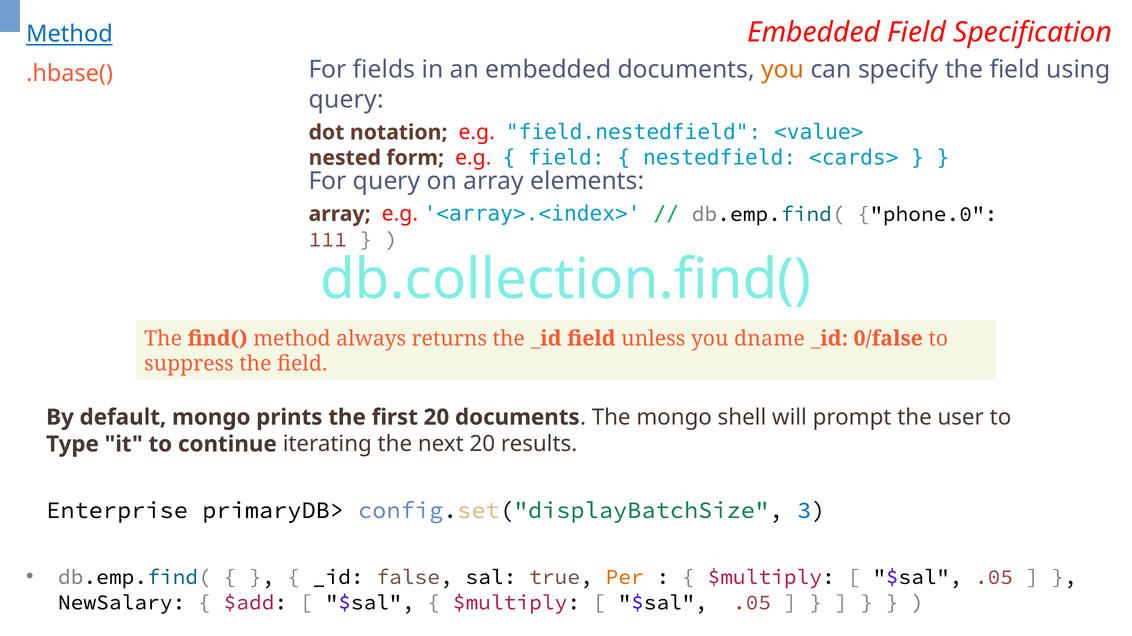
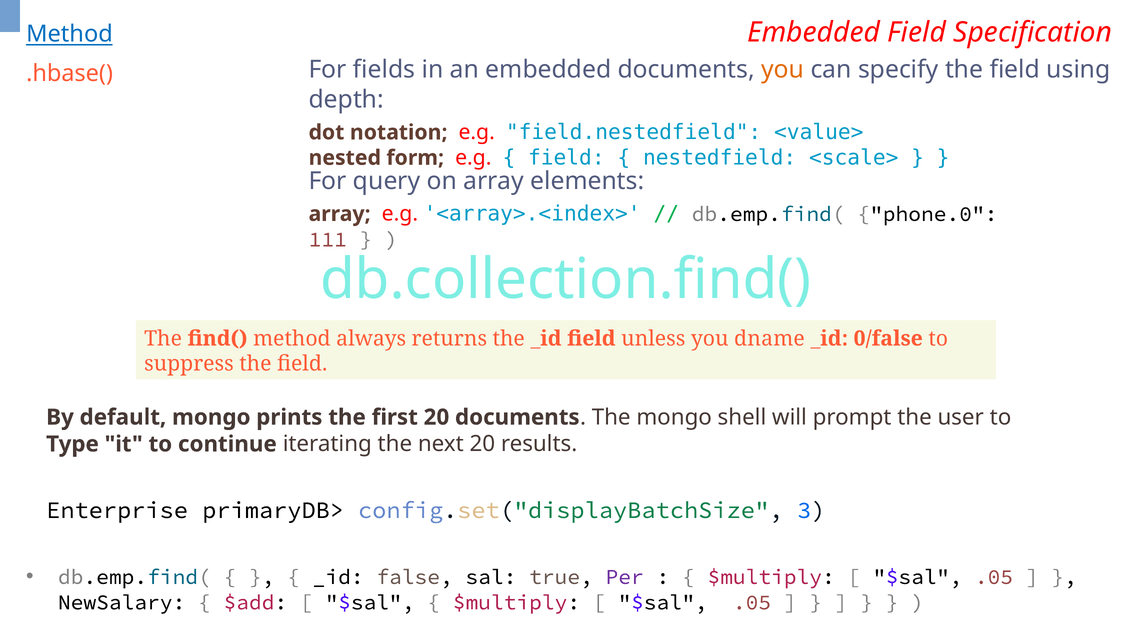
query: query -> depth (346, 100)
<cards>: <cards> -> <scale> (854, 158)
Per colour: orange -> purple (625, 578)
